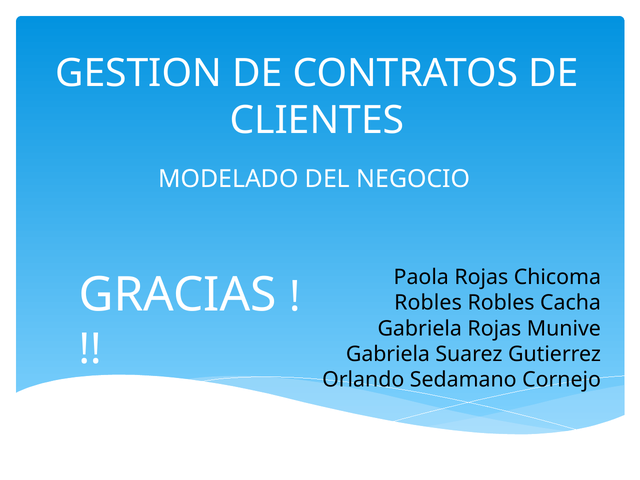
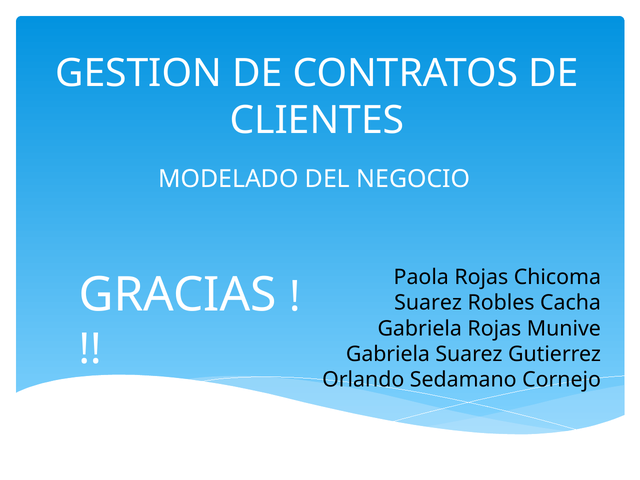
Robles: Robles -> Suarez (428, 303)
